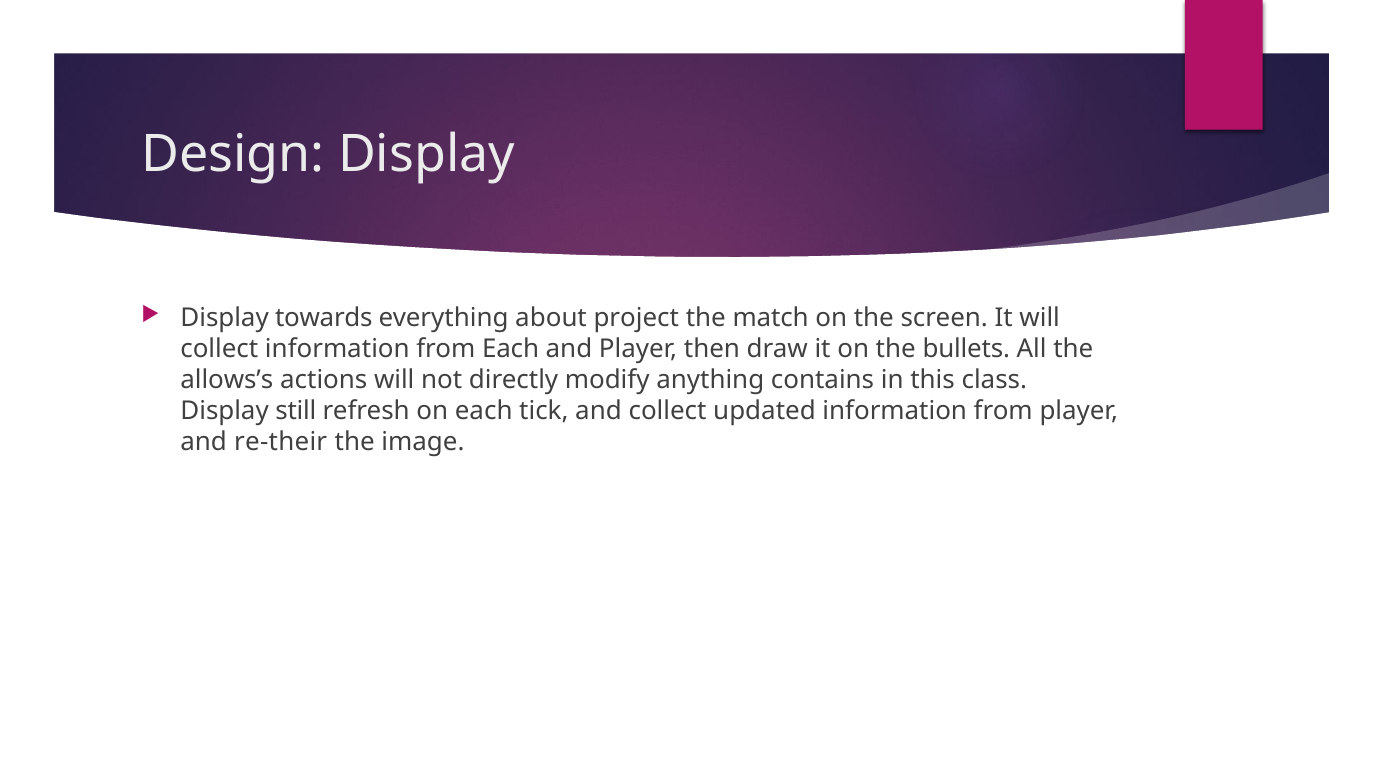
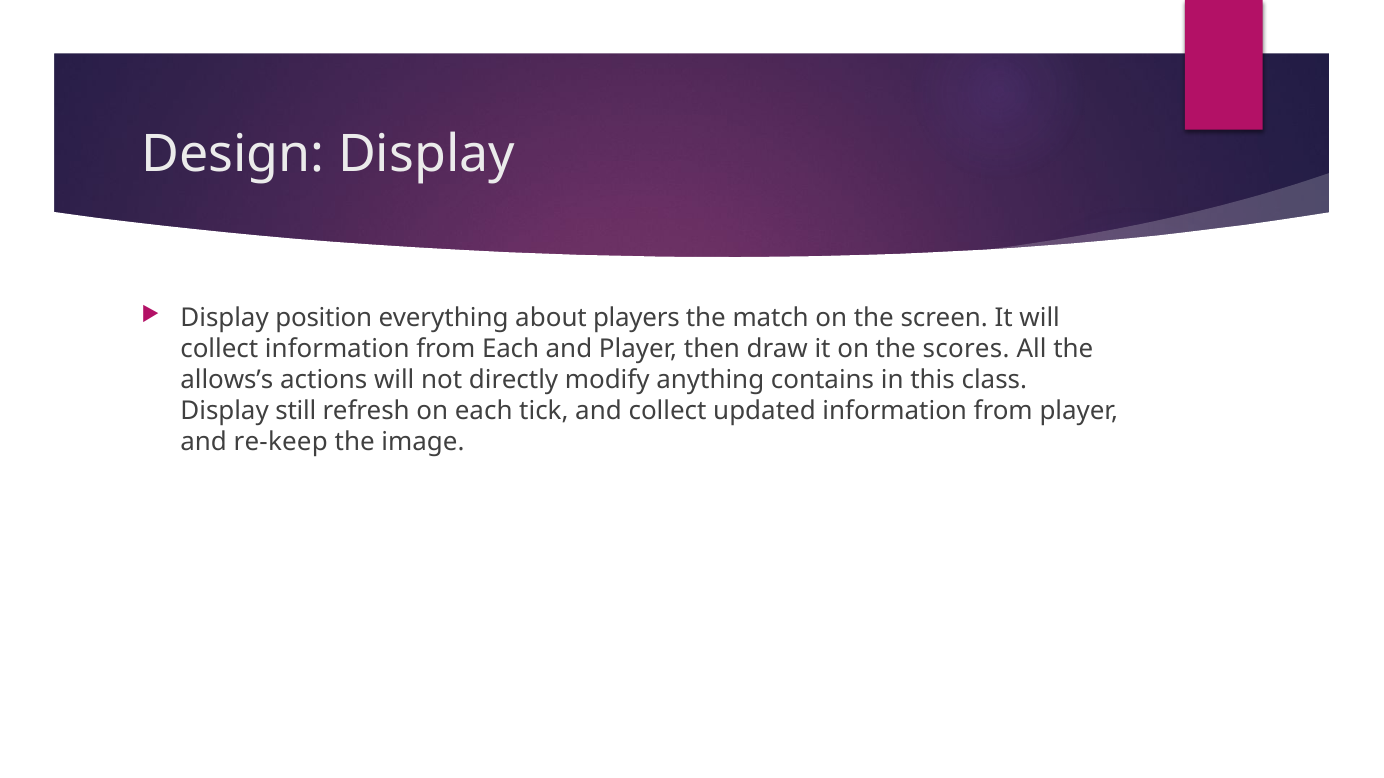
towards: towards -> position (324, 318)
project: project -> players (636, 318)
bullets: bullets -> scores (966, 349)
re-their: re-their -> re-keep (281, 443)
